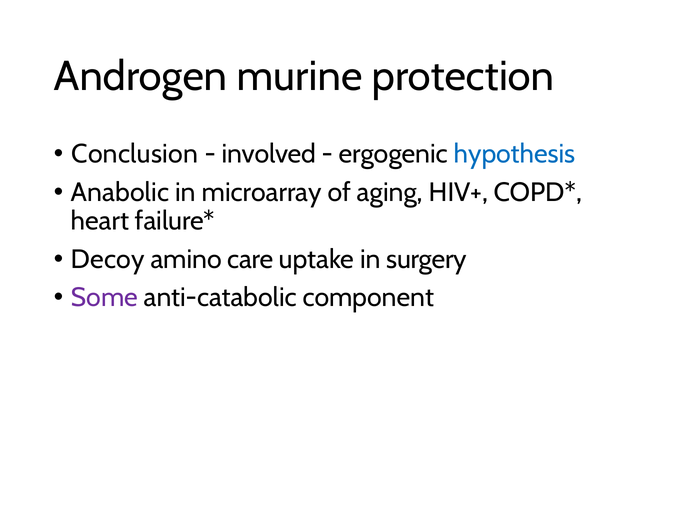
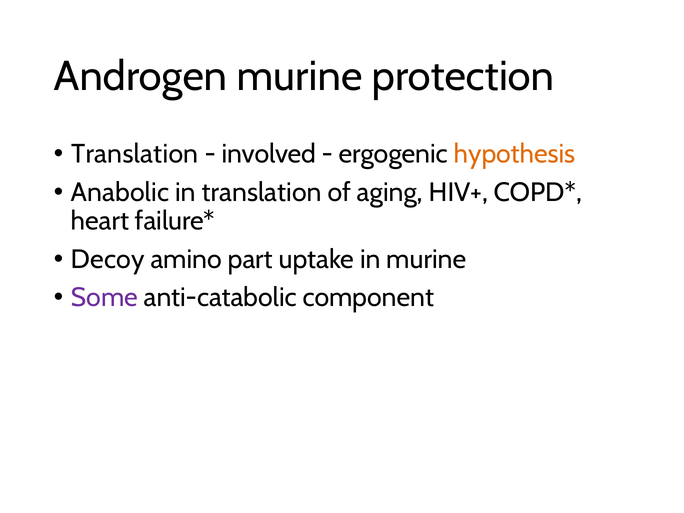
Conclusion: Conclusion -> Translation (135, 154)
hypothesis colour: blue -> orange (515, 154)
in microarray: microarray -> translation (262, 192)
care: care -> part (250, 259)
in surgery: surgery -> murine (426, 259)
